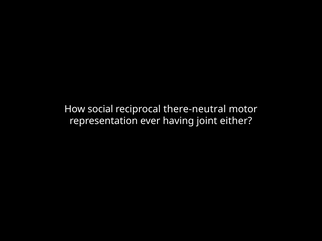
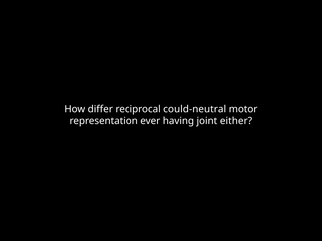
social: social -> differ (100, 109)
there-neutral: there-neutral -> could-neutral (195, 109)
